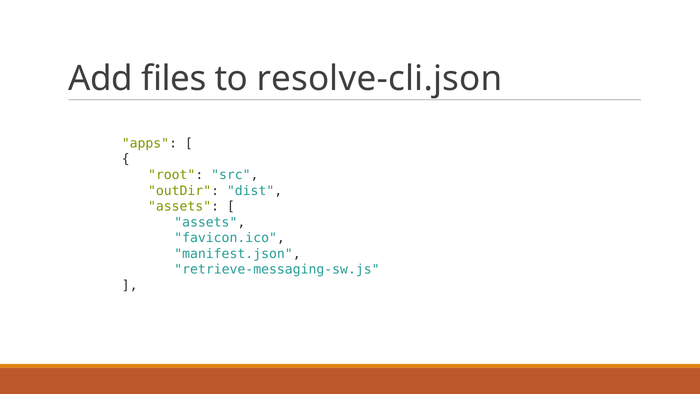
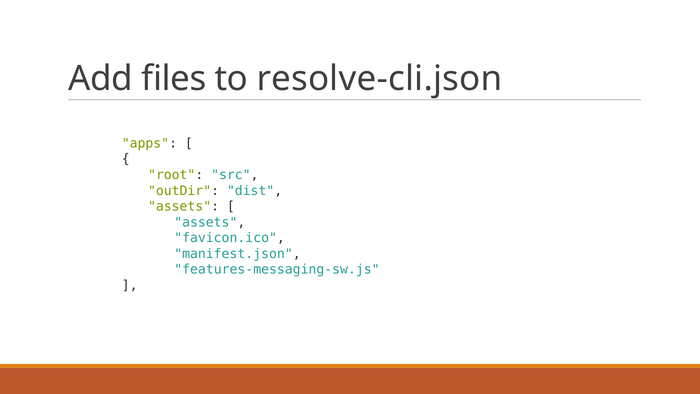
retrieve-messaging-sw.js: retrieve-messaging-sw.js -> features-messaging-sw.js (277, 269)
